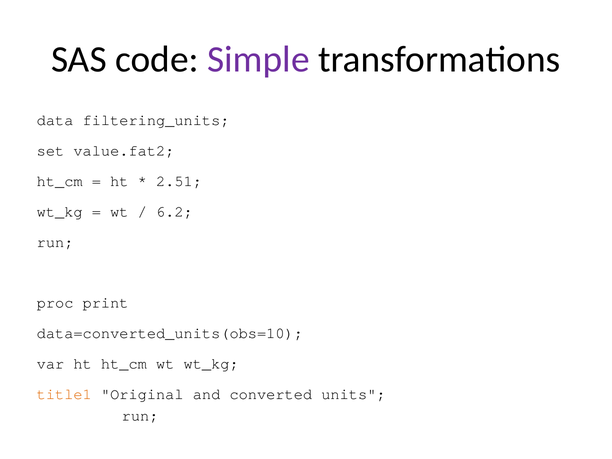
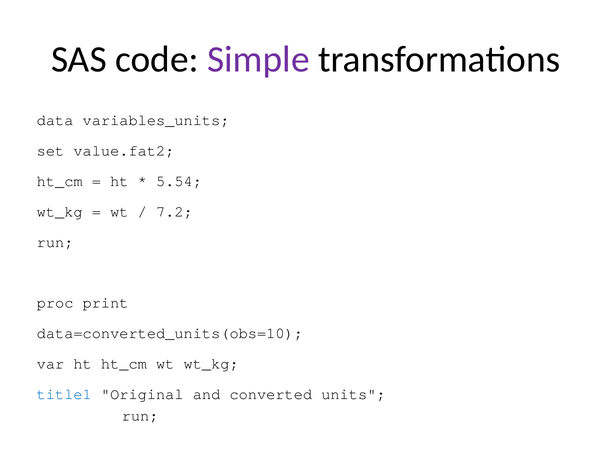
filtering_units: filtering_units -> variables_units (156, 120)
2.51: 2.51 -> 5.54 (179, 181)
6.2: 6.2 -> 7.2 (174, 212)
title1 colour: orange -> blue (64, 394)
